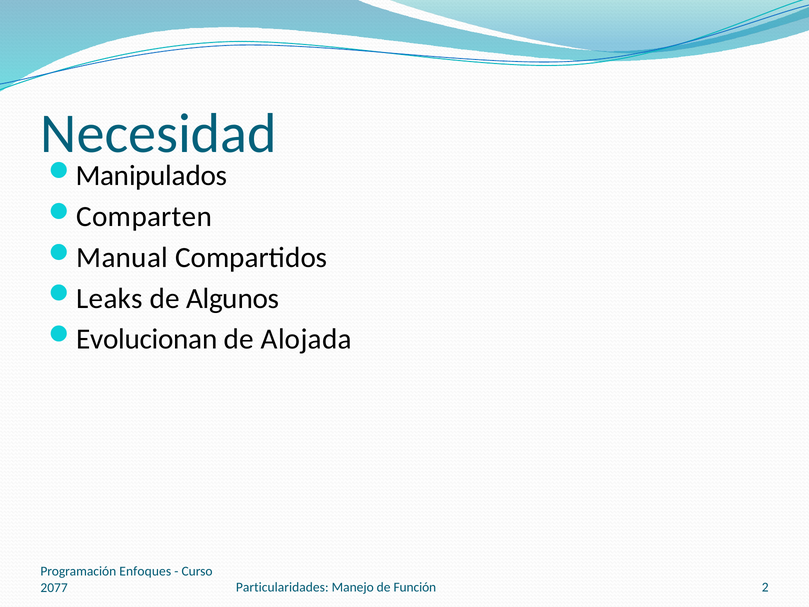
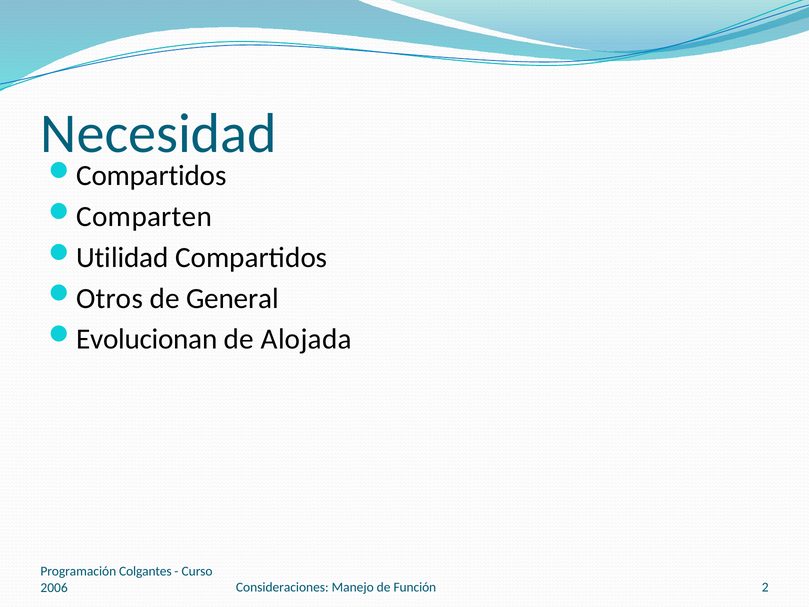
Manipulados: Manipulados -> Compartidos (151, 176)
Manual: Manual -> Utilidad (122, 257)
Leaks: Leaks -> Otros (110, 298)
Algunos: Algunos -> General (232, 298)
Enfoques: Enfoques -> Colgantes (145, 571)
Particularidades: Particularidades -> Consideraciones (282, 587)
2077: 2077 -> 2006 (54, 587)
